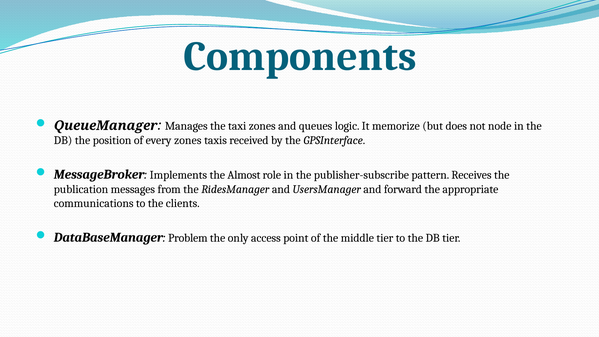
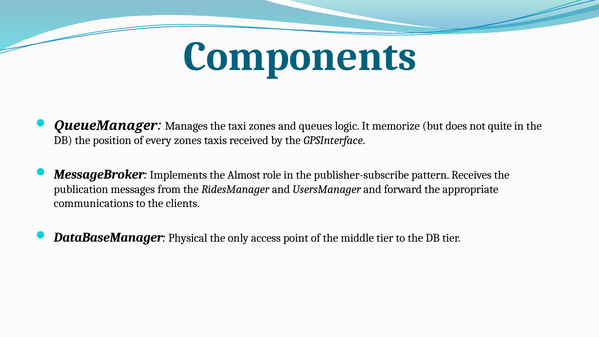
node: node -> quite (500, 126)
Problem: Problem -> Physical (188, 238)
